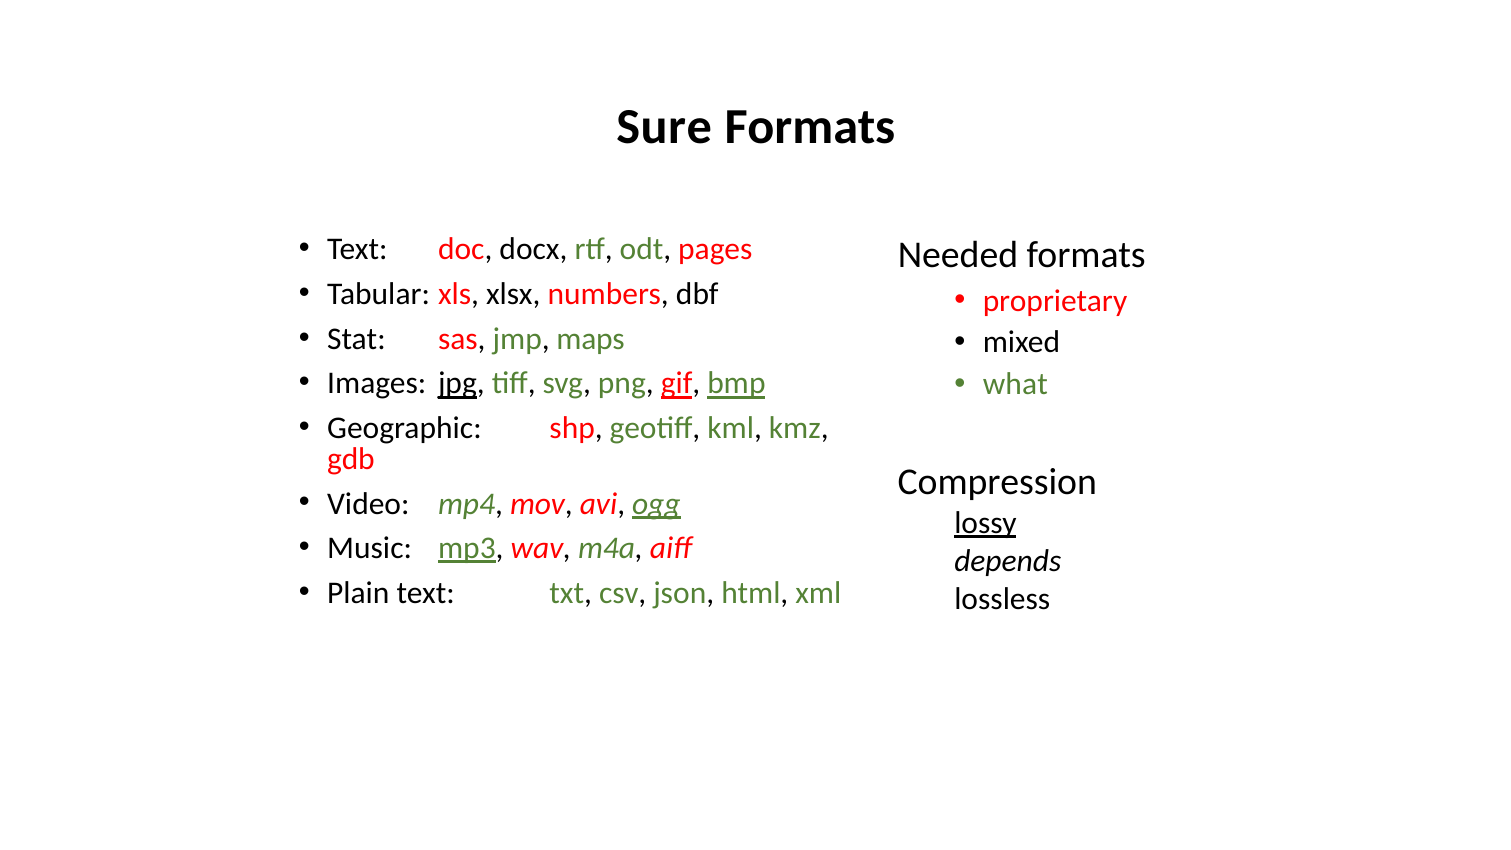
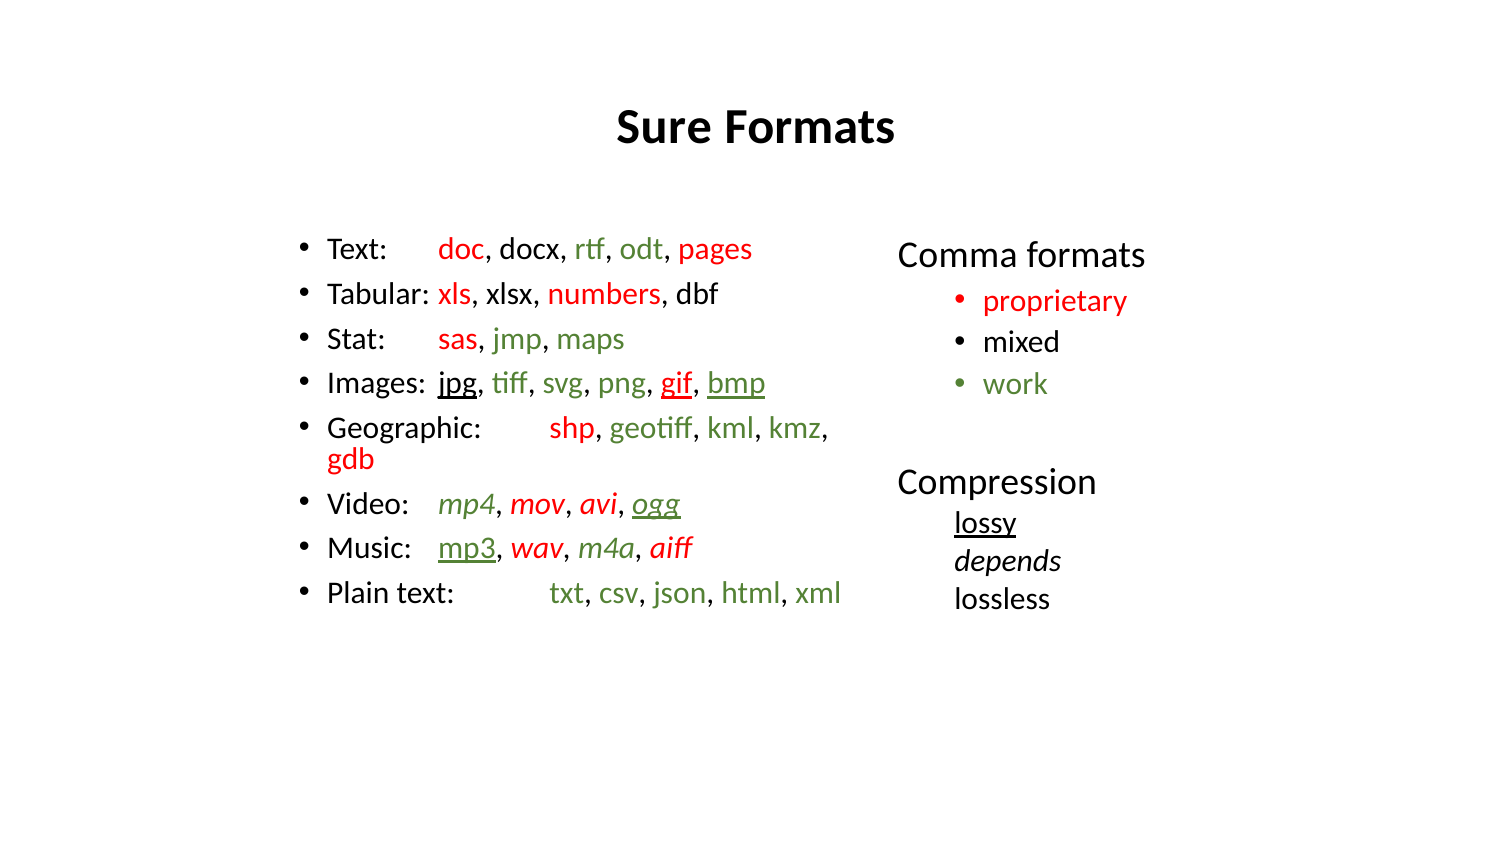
Needed: Needed -> Comma (958, 255)
what: what -> work (1015, 384)
